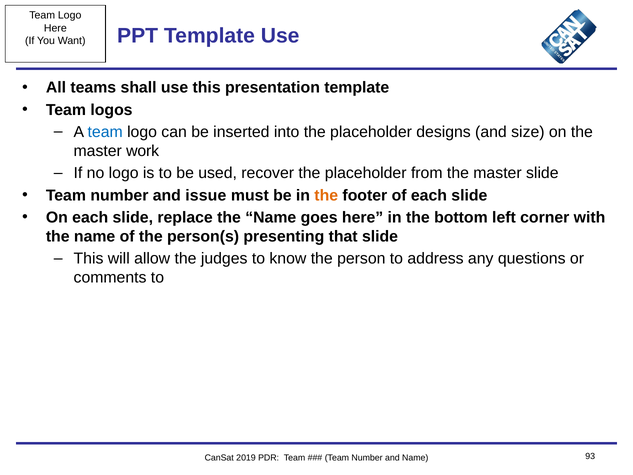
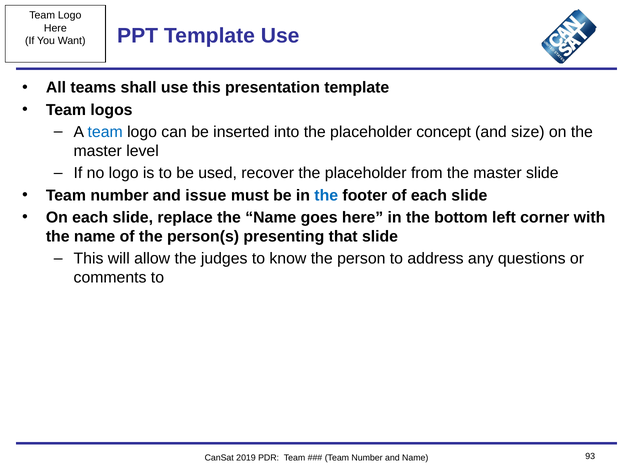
designs: designs -> concept (444, 132)
work: work -> level (143, 151)
the colour: orange -> blue (326, 195)
